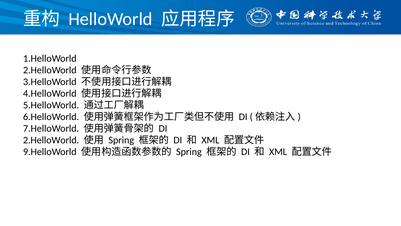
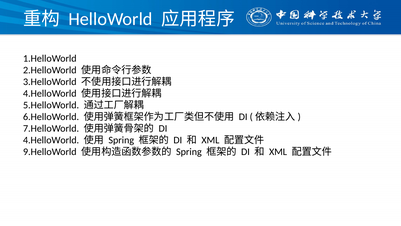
2.HelloWorld: 2.HelloWorld -> 4.HelloWorld (51, 140)
